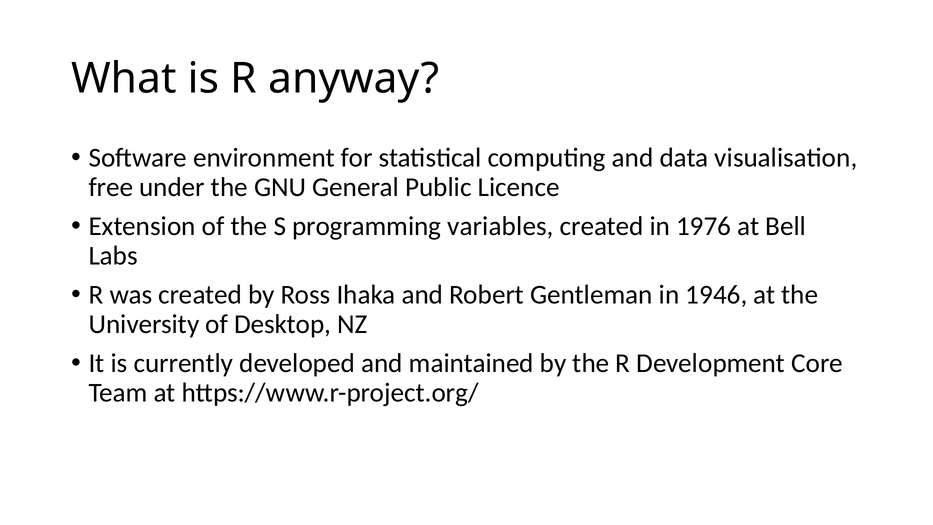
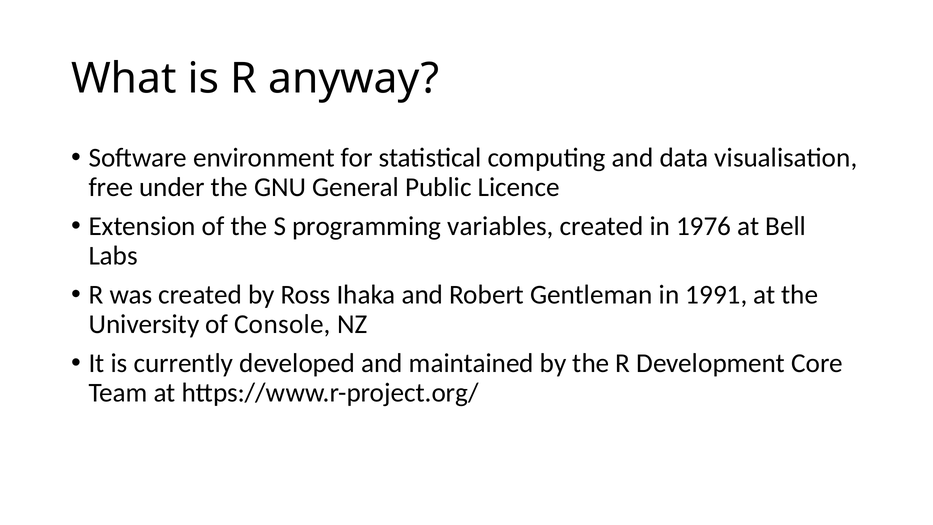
1946: 1946 -> 1991 (716, 295)
Desktop: Desktop -> Console (282, 324)
